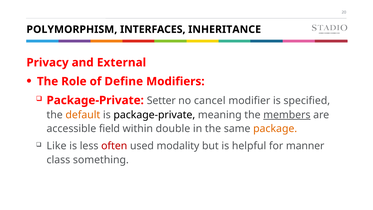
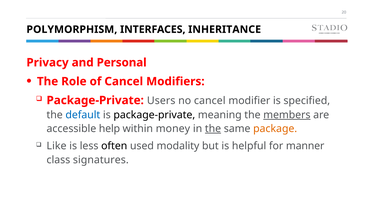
External: External -> Personal (122, 62)
of Define: Define -> Cancel (124, 81)
Setter: Setter -> Users (161, 101)
default colour: orange -> blue (83, 115)
field: field -> help (109, 129)
double: double -> money (173, 129)
the underline: none -> present (213, 129)
often colour: red -> black (114, 146)
something: something -> signatures (101, 160)
